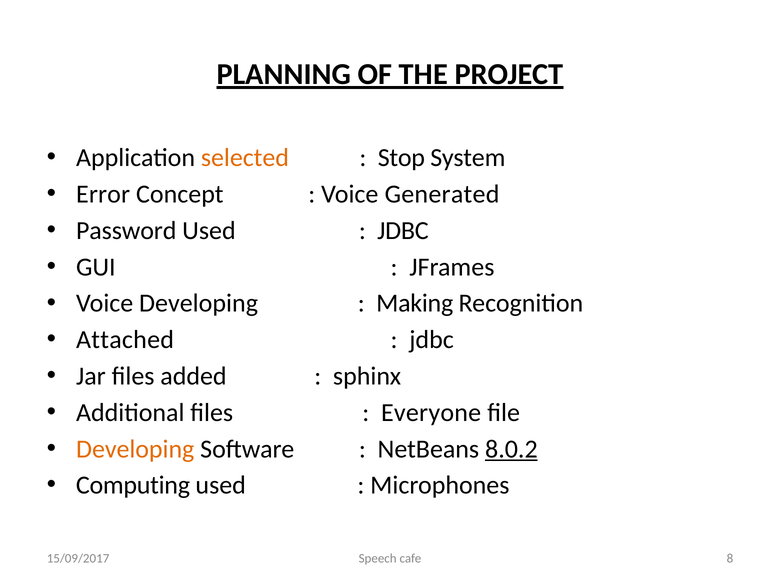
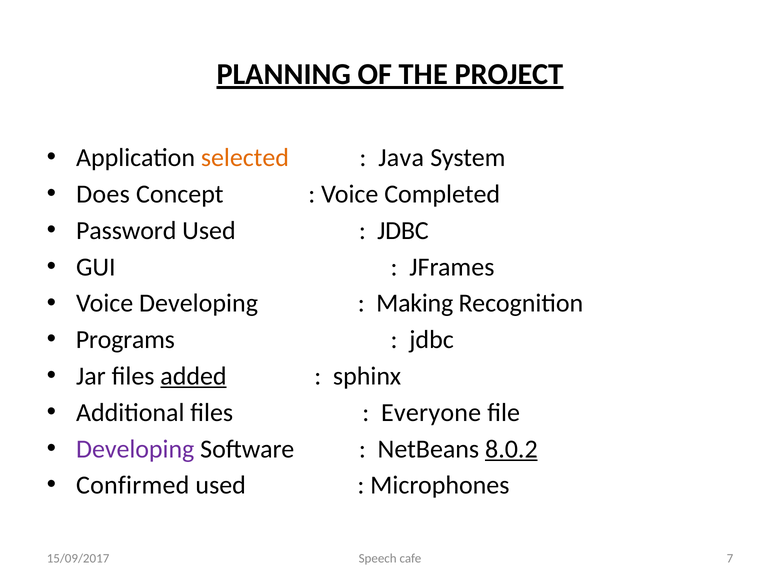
Stop: Stop -> Java (401, 158)
Error: Error -> Does (103, 194)
Generated: Generated -> Completed (442, 194)
Attached: Attached -> Programs (125, 340)
added underline: none -> present (193, 376)
Developing colour: orange -> purple (135, 449)
Computing: Computing -> Confirmed (133, 485)
8: 8 -> 7 (730, 559)
